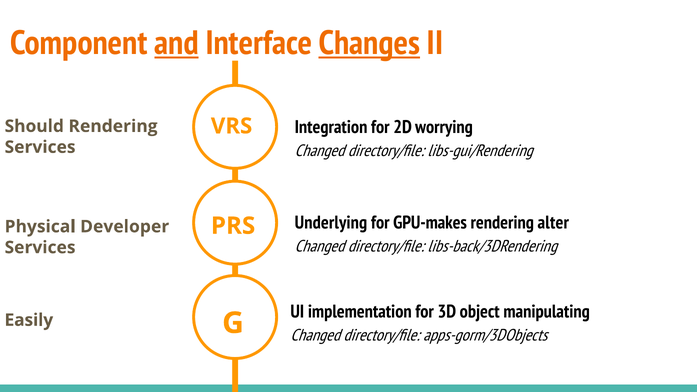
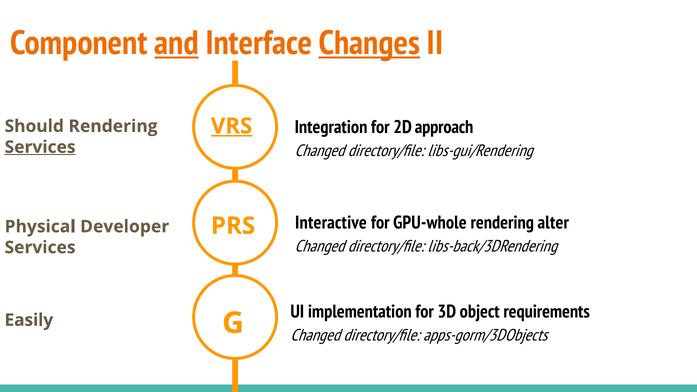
VRS underline: none -> present (232, 126)
worrying: worrying -> approach (444, 127)
Services underline: none -> present (40, 147)
Underlying: Underlying -> Interactive (331, 223)
GPU-makes: GPU-makes -> GPU-whole (430, 223)
manipulating: manipulating -> requirements (547, 312)
